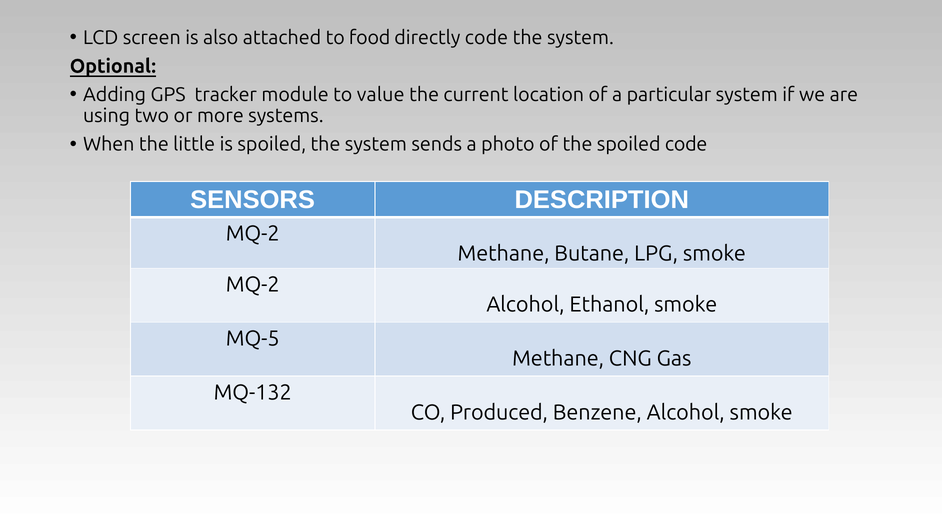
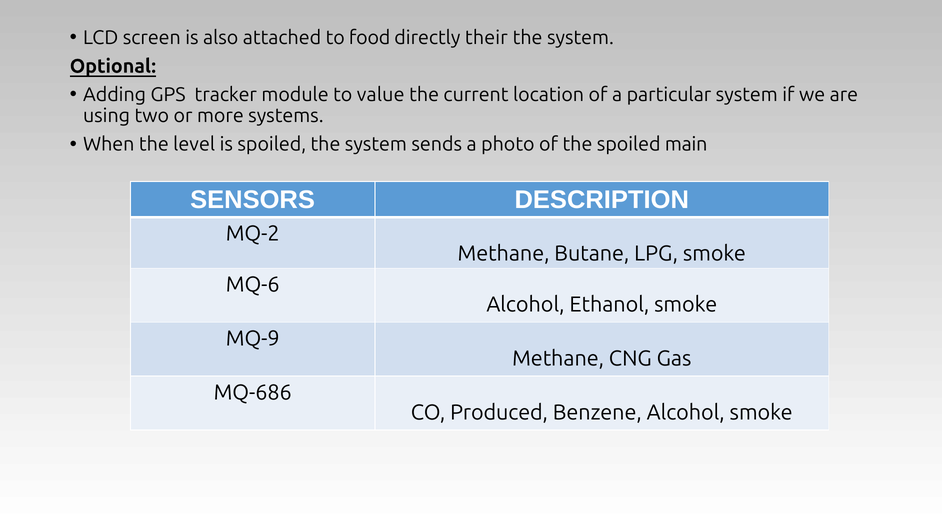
directly code: code -> their (486, 38)
little: little -> level (194, 144)
spoiled code: code -> main (686, 144)
MQ-2: MQ-2 -> MQ-6 (253, 285)
MQ-5: MQ-5 -> MQ-9 (253, 339)
MQ-132: MQ-132 -> MQ-686 (253, 393)
